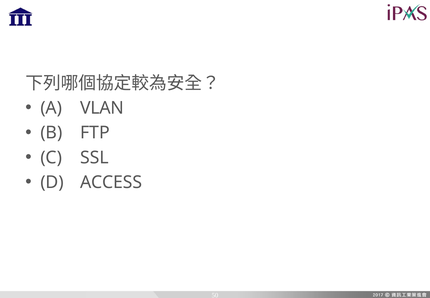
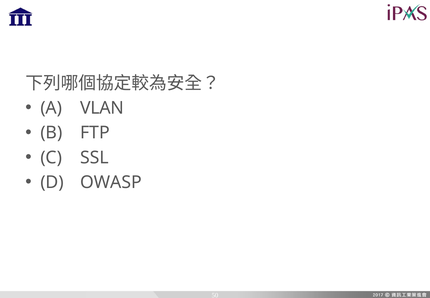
ACCESS: ACCESS -> OWASP (111, 182)
